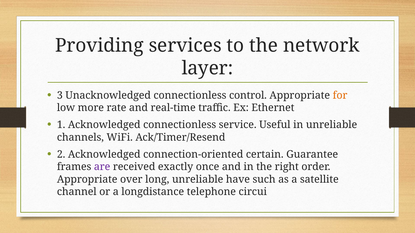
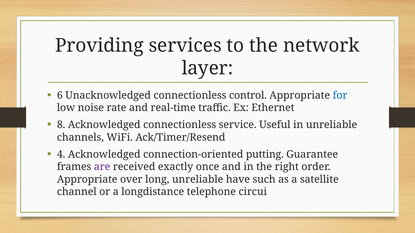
3: 3 -> 6 (60, 96)
for colour: orange -> blue (340, 96)
more: more -> noise (91, 108)
1: 1 -> 8 (61, 125)
2: 2 -> 4 (61, 155)
certain: certain -> putting (265, 155)
